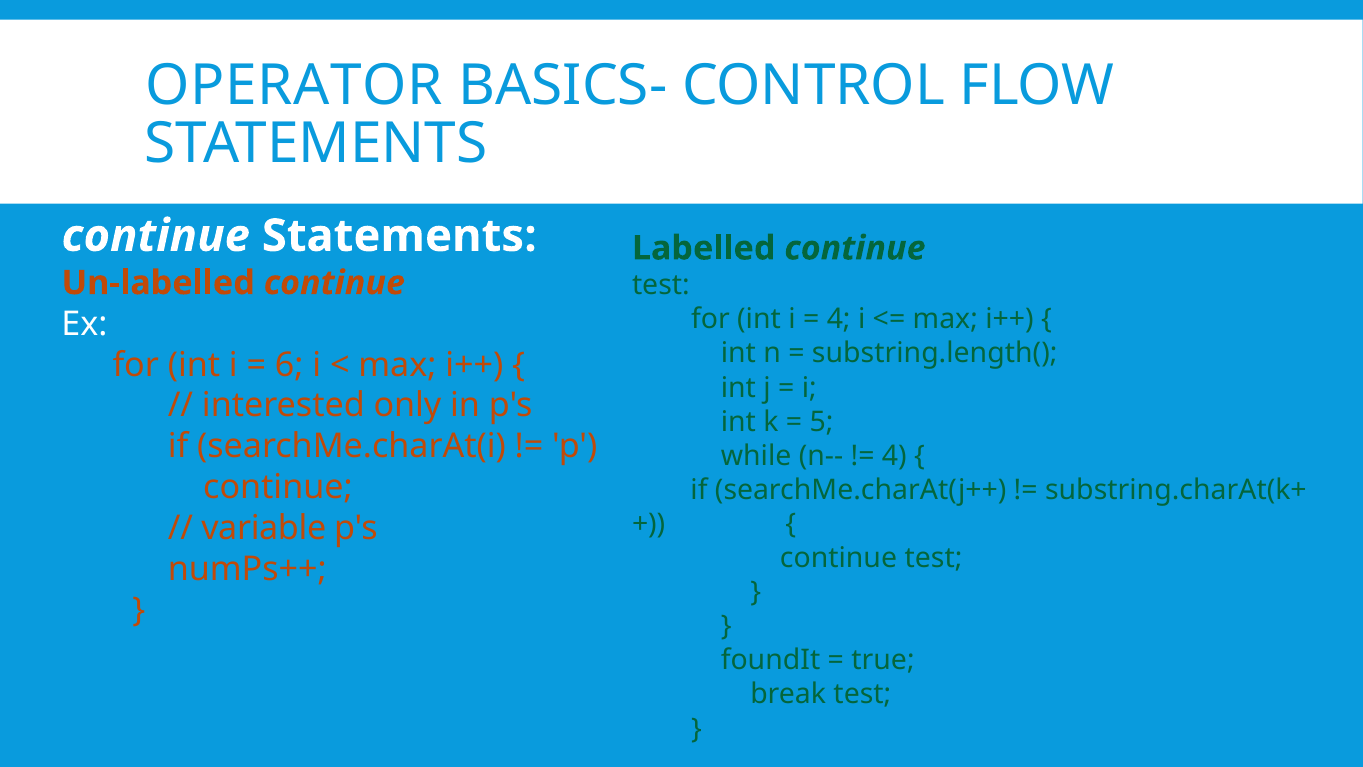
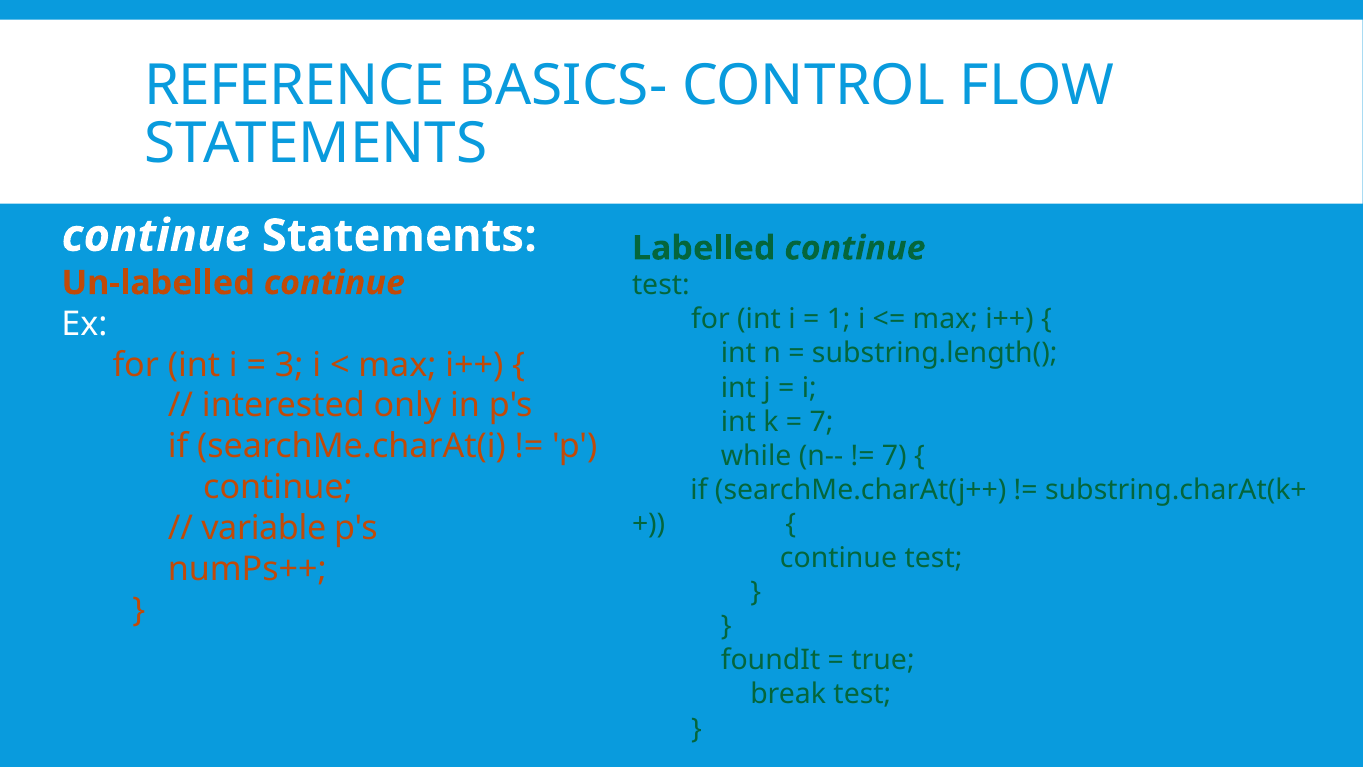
OPERATOR: OPERATOR -> REFERENCE (295, 86)
4: 4 -> 1 (839, 319)
6: 6 -> 3 (289, 365)
5: 5 -> 7 (822, 422)
4: 4 -> 7 (894, 456)
